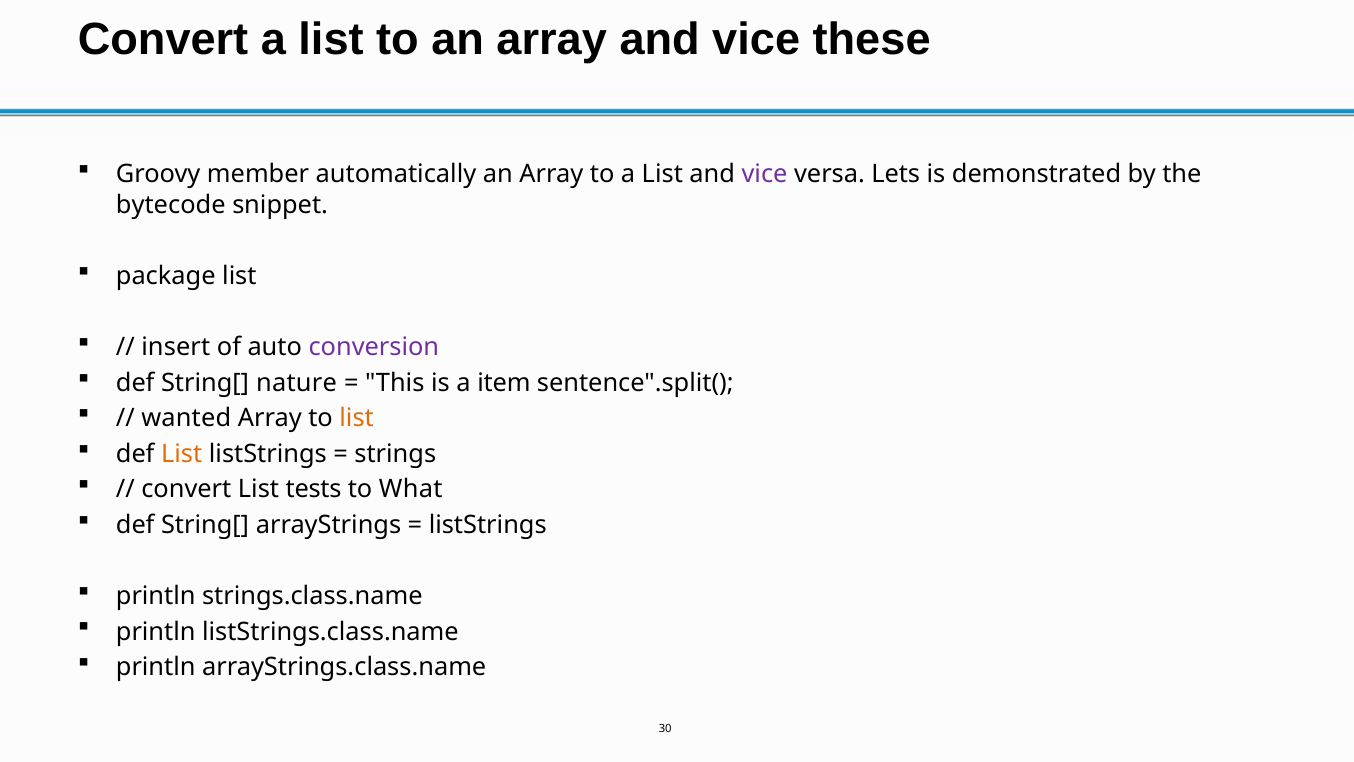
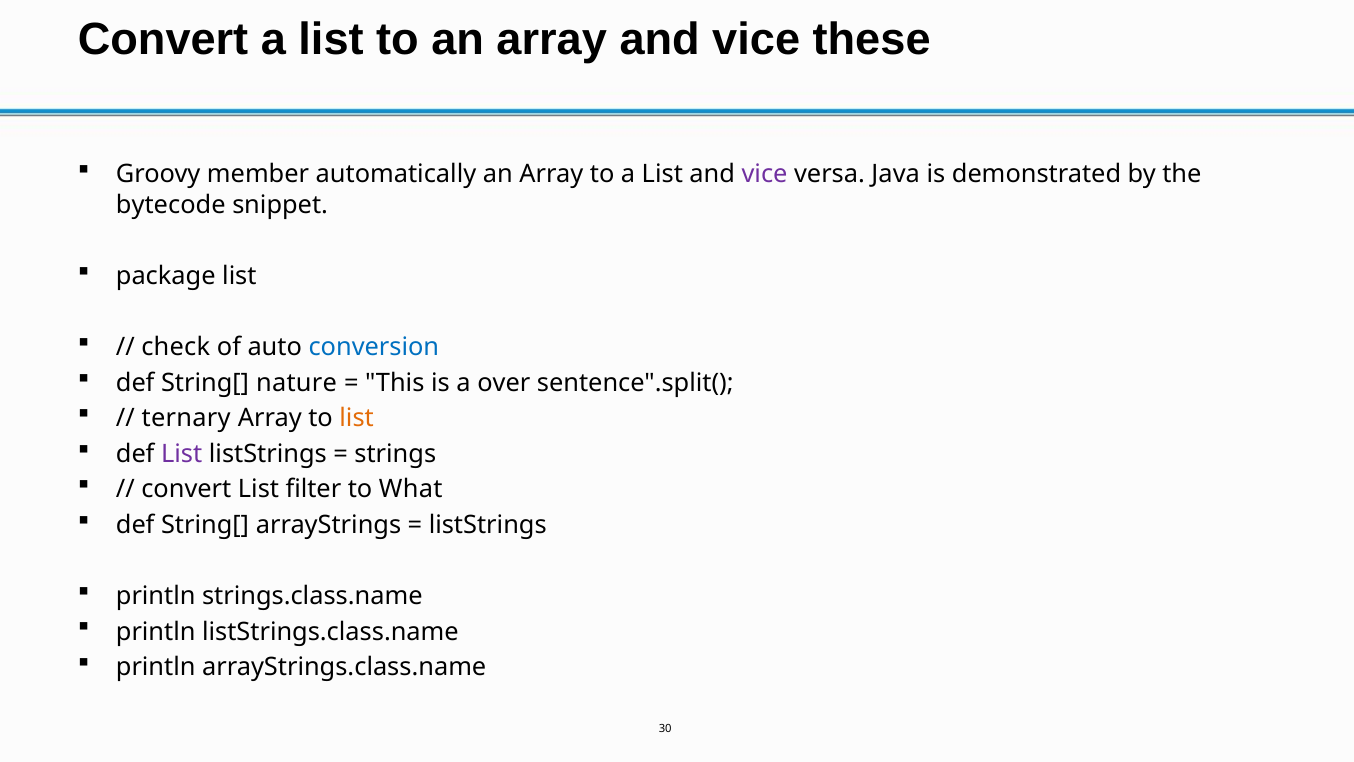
Lets: Lets -> Java (896, 174)
insert: insert -> check (176, 347)
conversion colour: purple -> blue (374, 347)
item: item -> over (504, 383)
wanted: wanted -> ternary (186, 418)
List colour: orange -> purple (182, 454)
tests: tests -> filter (313, 489)
